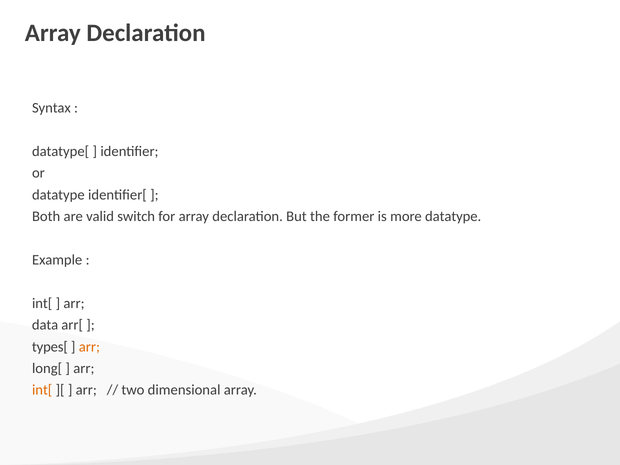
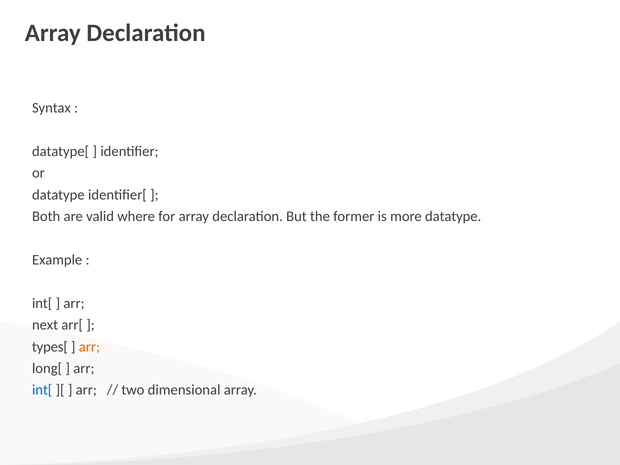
switch: switch -> where (136, 216)
data: data -> next (45, 325)
int[ colour: orange -> blue (42, 390)
